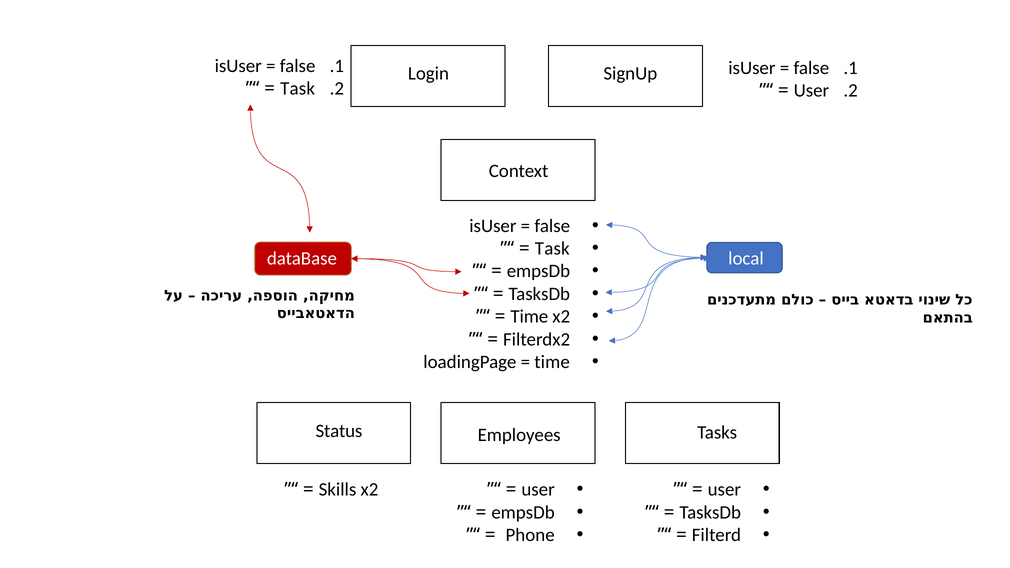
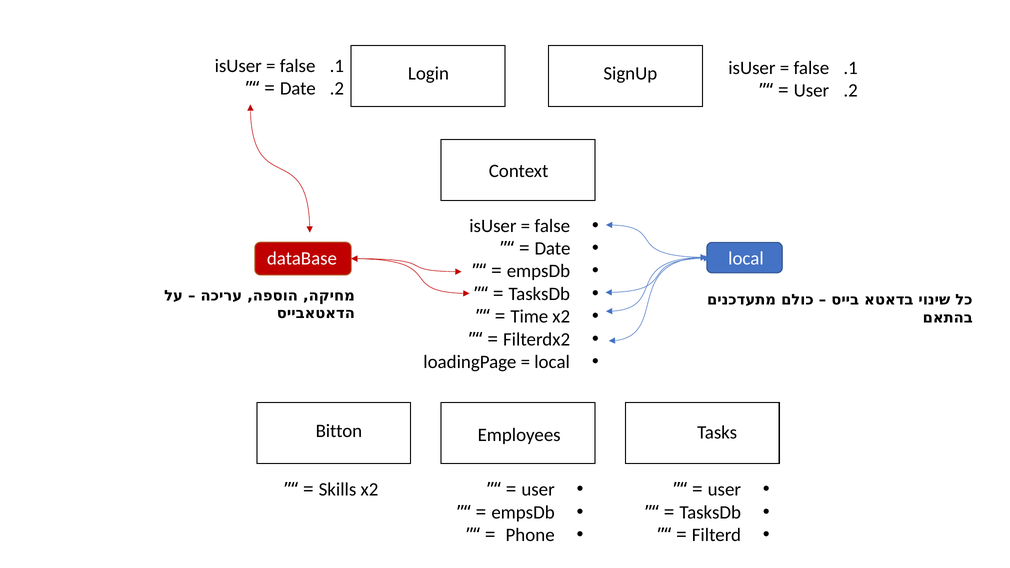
Task: Task -> Date (298, 89)
Task: Task -> Date (552, 249)
time: time -> local (552, 362)
Status: Status -> Bitton (339, 431)
